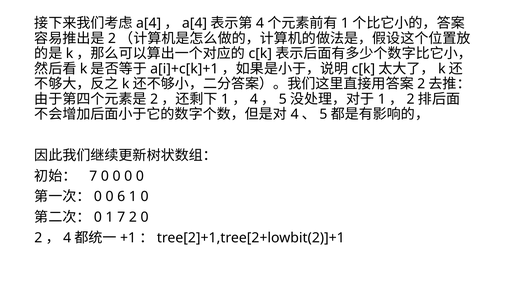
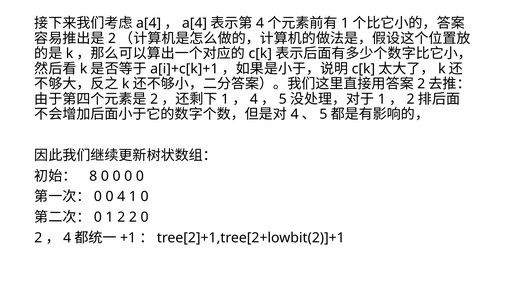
7: 7 -> 8 (93, 176)
0 6: 6 -> 4 (121, 196)
1 7: 7 -> 2 (121, 217)
